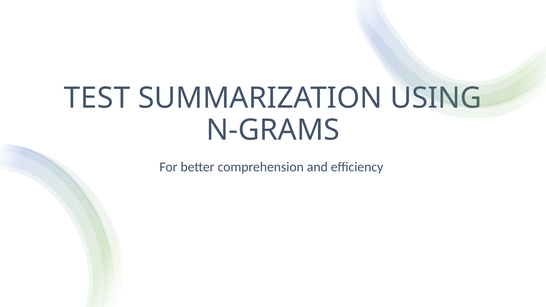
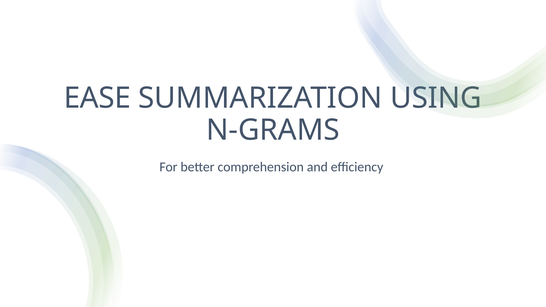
TEST: TEST -> EASE (97, 98)
